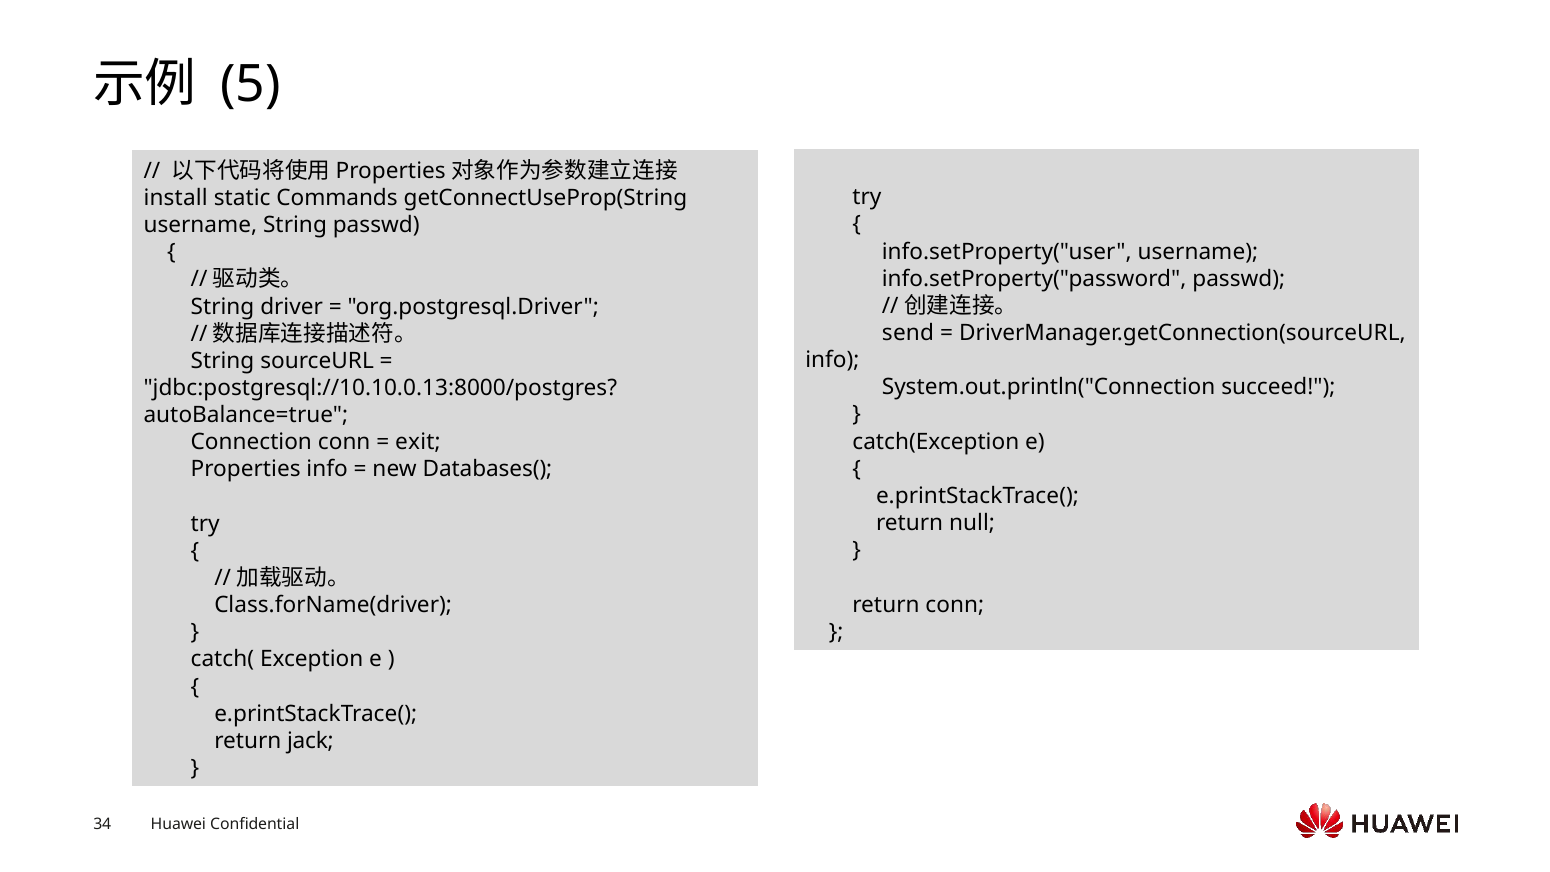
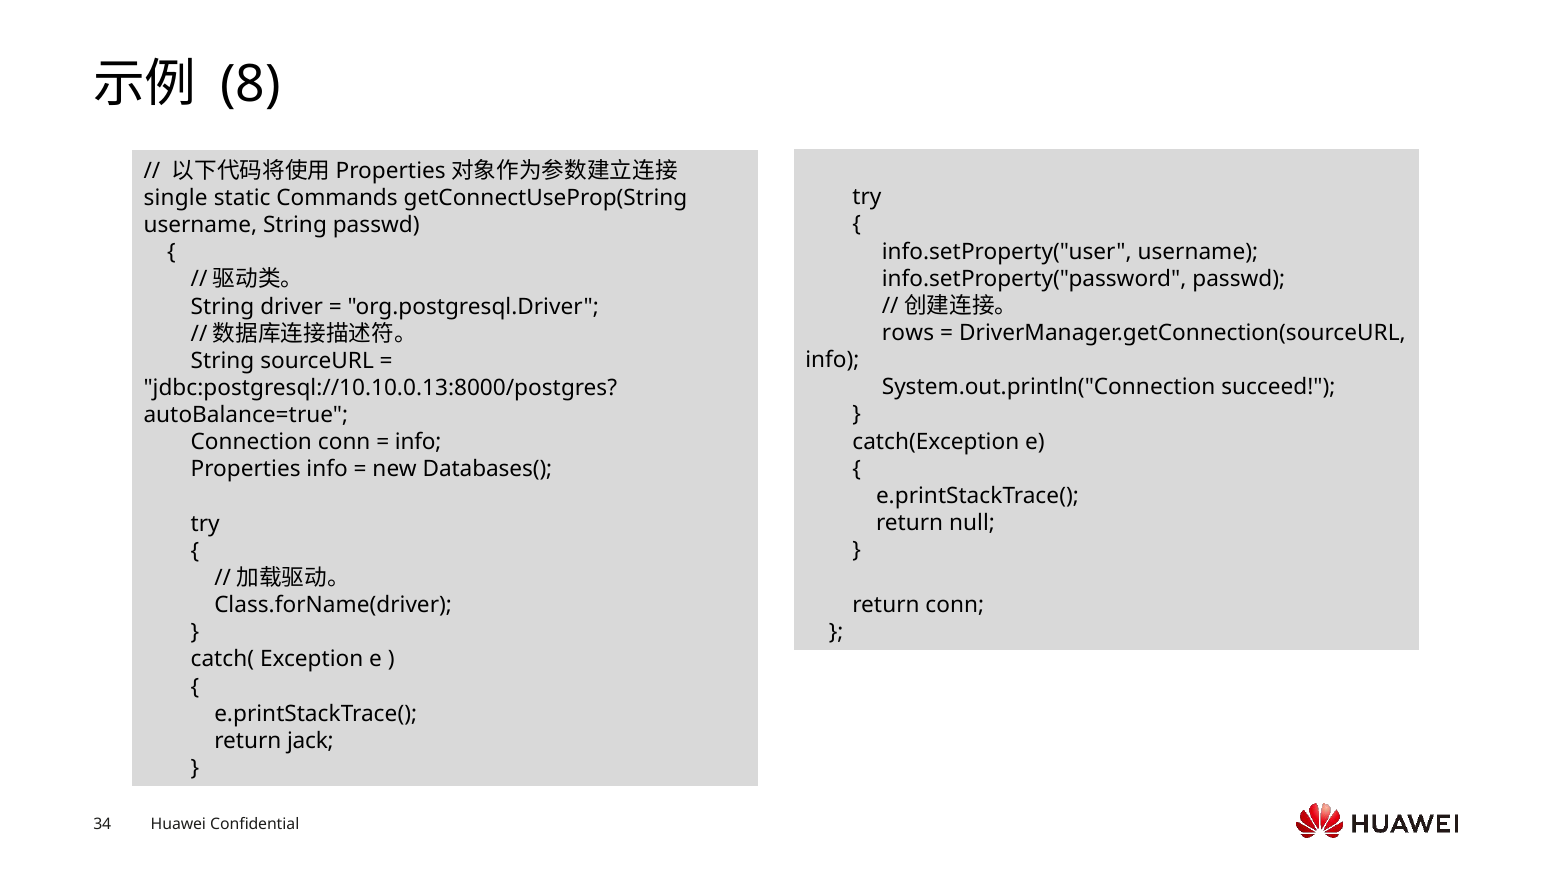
5: 5 -> 8 (251, 85)
install: install -> single (176, 198)
send: send -> rows (908, 333)
exit: exit -> info (418, 442)
